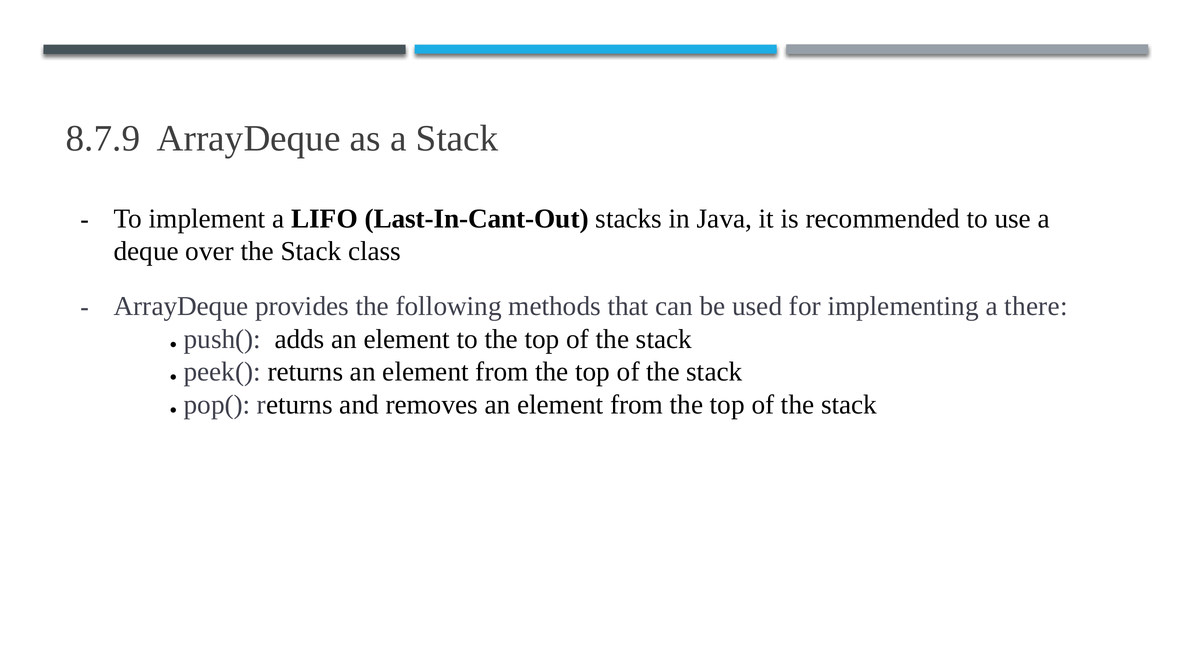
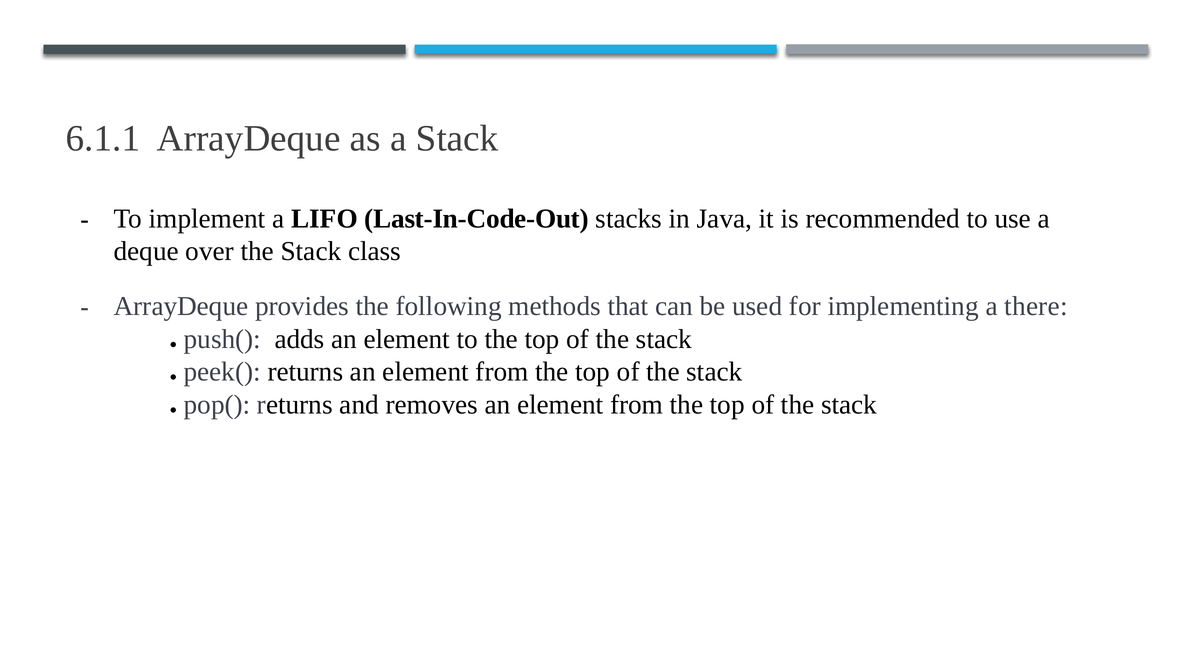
8.7.9: 8.7.9 -> 6.1.1 (103, 139)
Last-In-Cant-Out: Last-In-Cant-Out -> Last-In-Code-Out (477, 219)
